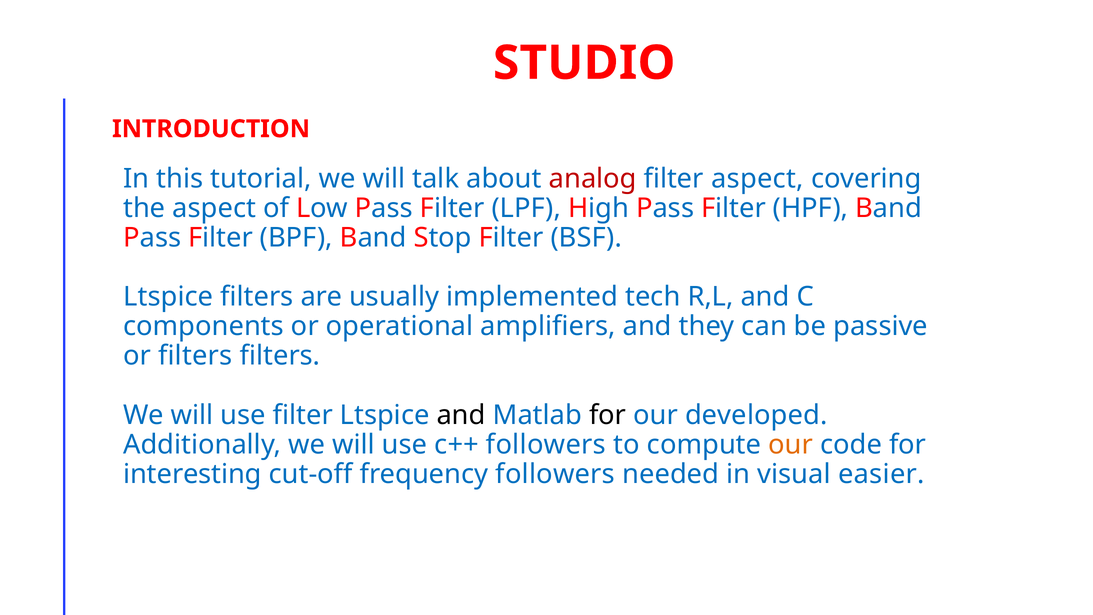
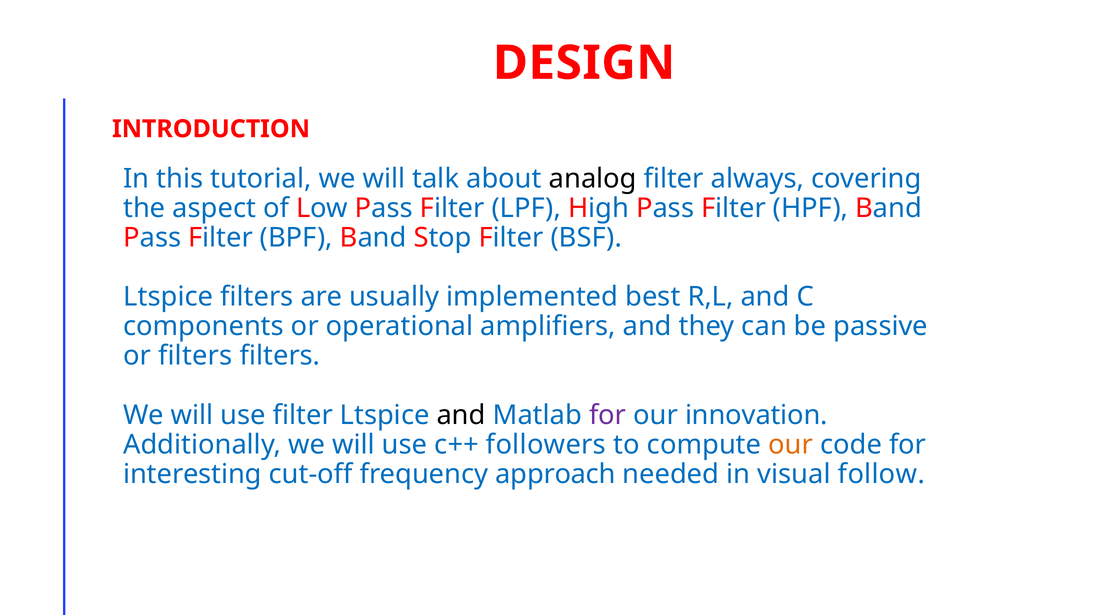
STUDIO: STUDIO -> DESIGN (584, 63)
analog colour: red -> black (593, 179)
filter aspect: aspect -> always (758, 179)
tech: tech -> best (653, 297)
for colour: black -> purple (608, 415)
developed: developed -> innovation (756, 415)
frequency followers: followers -> approach (556, 474)
easier: easier -> follow (881, 474)
